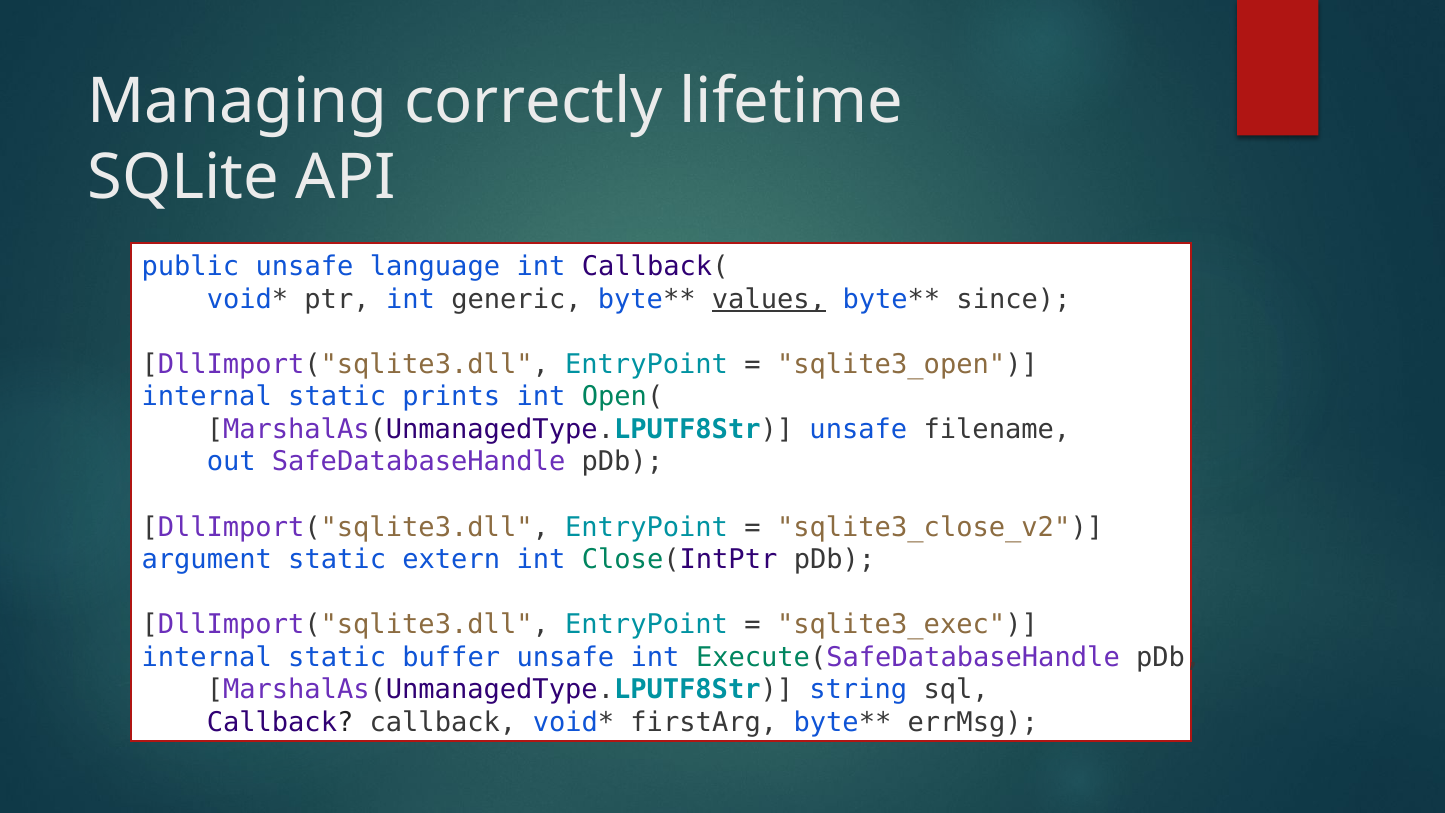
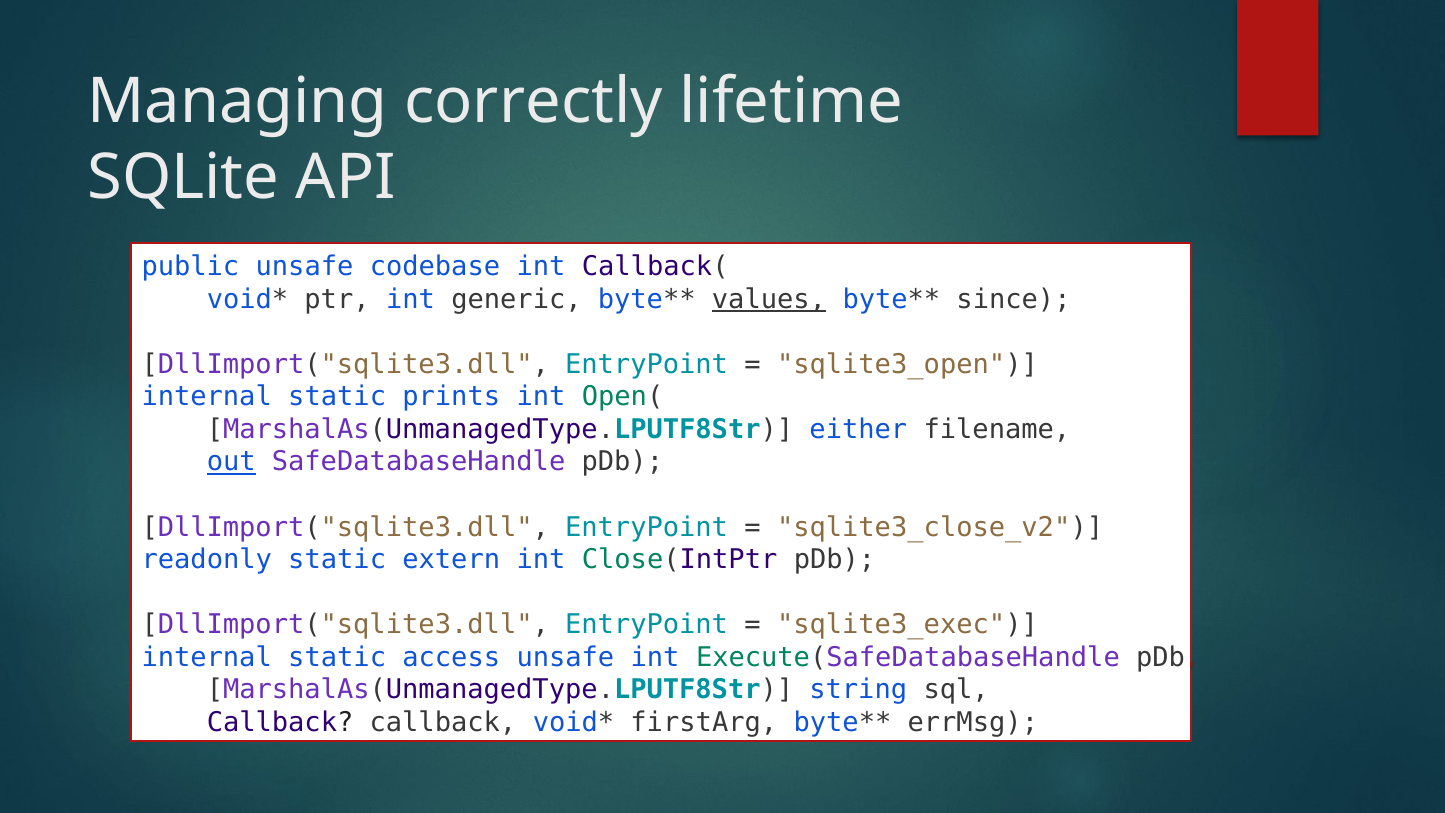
language: language -> codebase (435, 267)
MarshalAs(UnmanagedType.LPUTF8Str unsafe: unsafe -> either (858, 429)
out underline: none -> present (231, 462)
argument: argument -> readonly (207, 559)
buffer: buffer -> access (451, 657)
